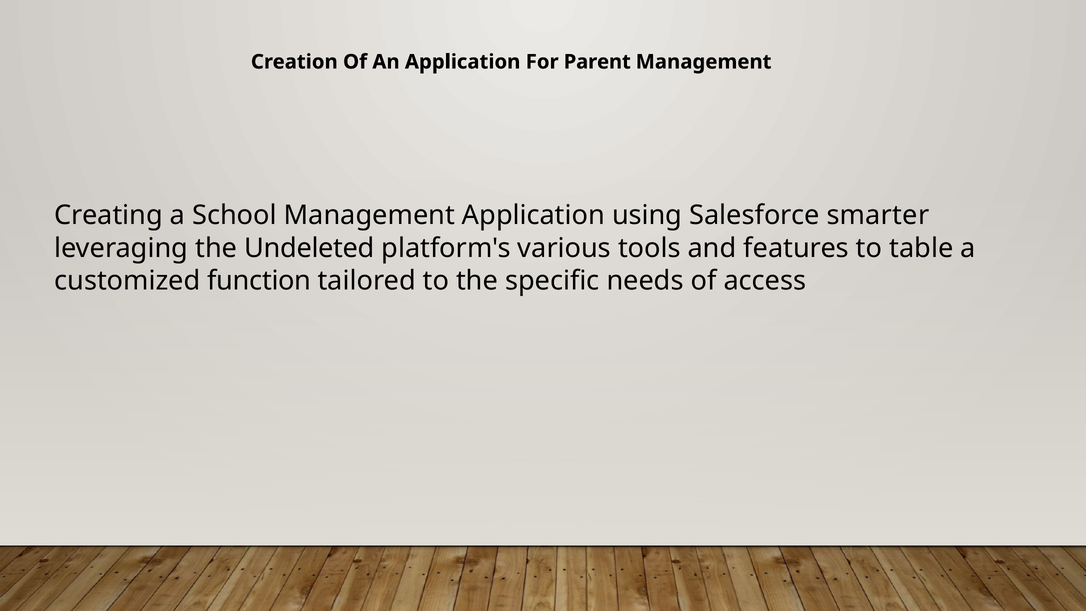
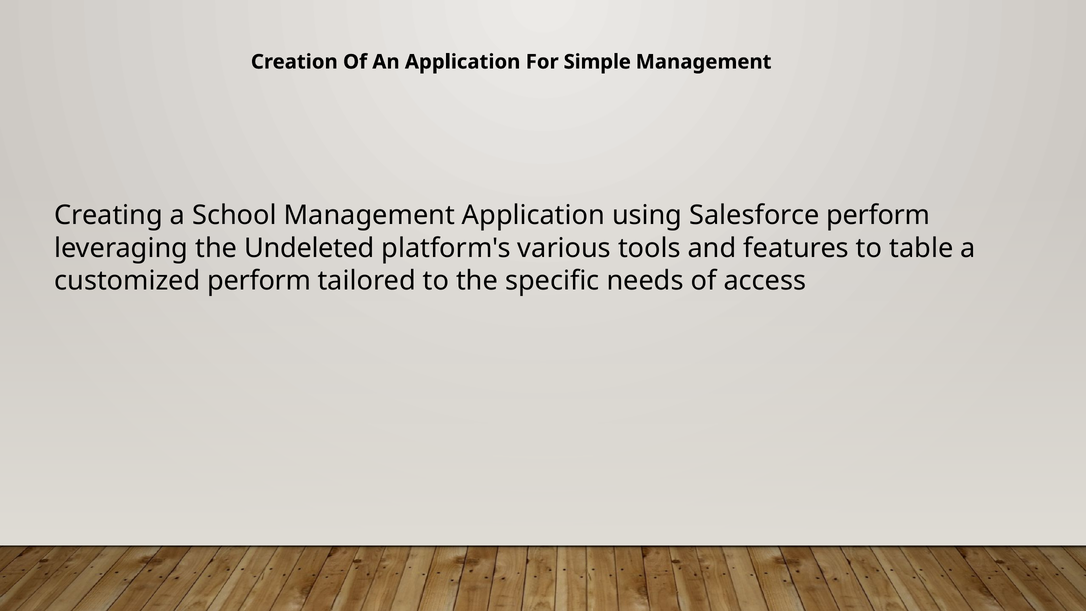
Parent: Parent -> Simple (597, 62)
Salesforce smarter: smarter -> perform (878, 215)
customized function: function -> perform (259, 281)
